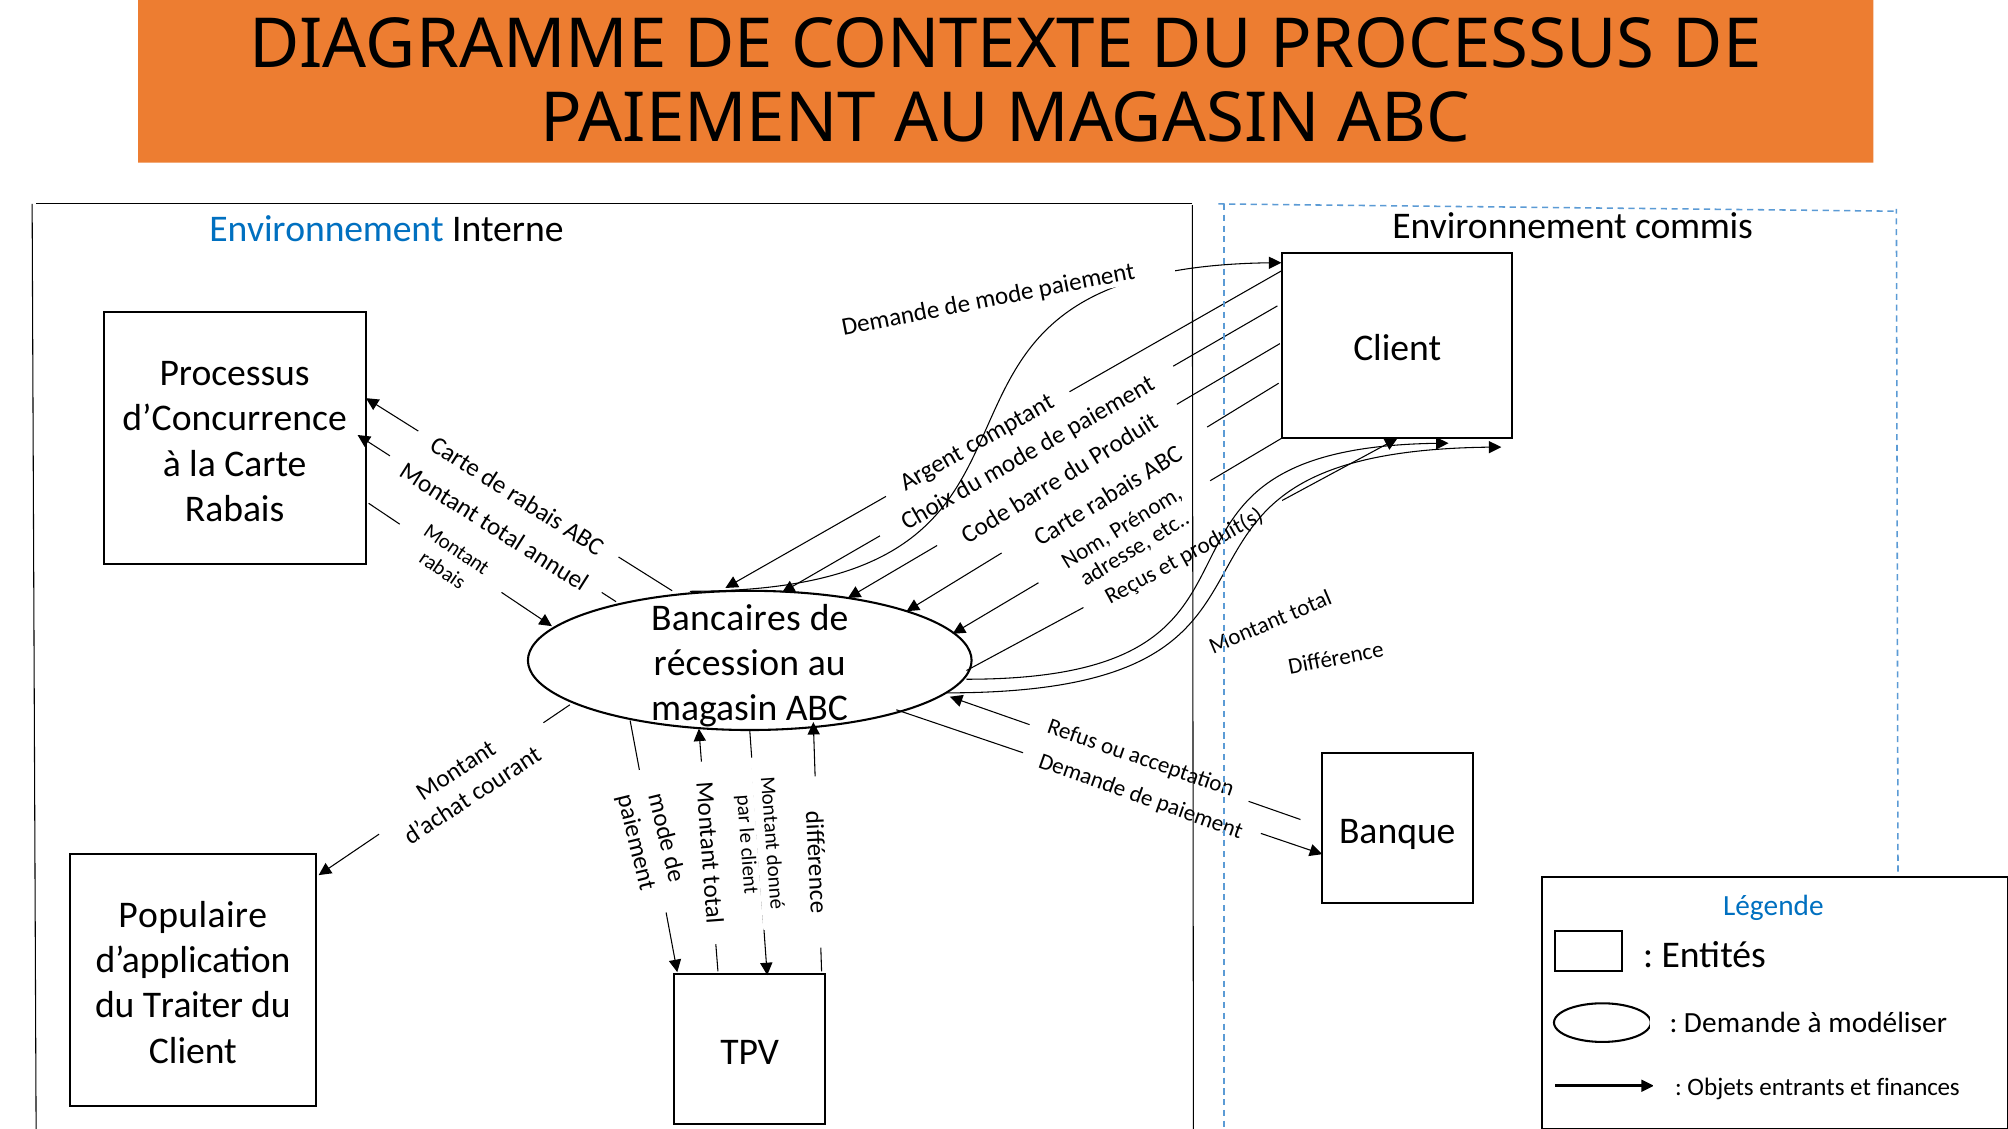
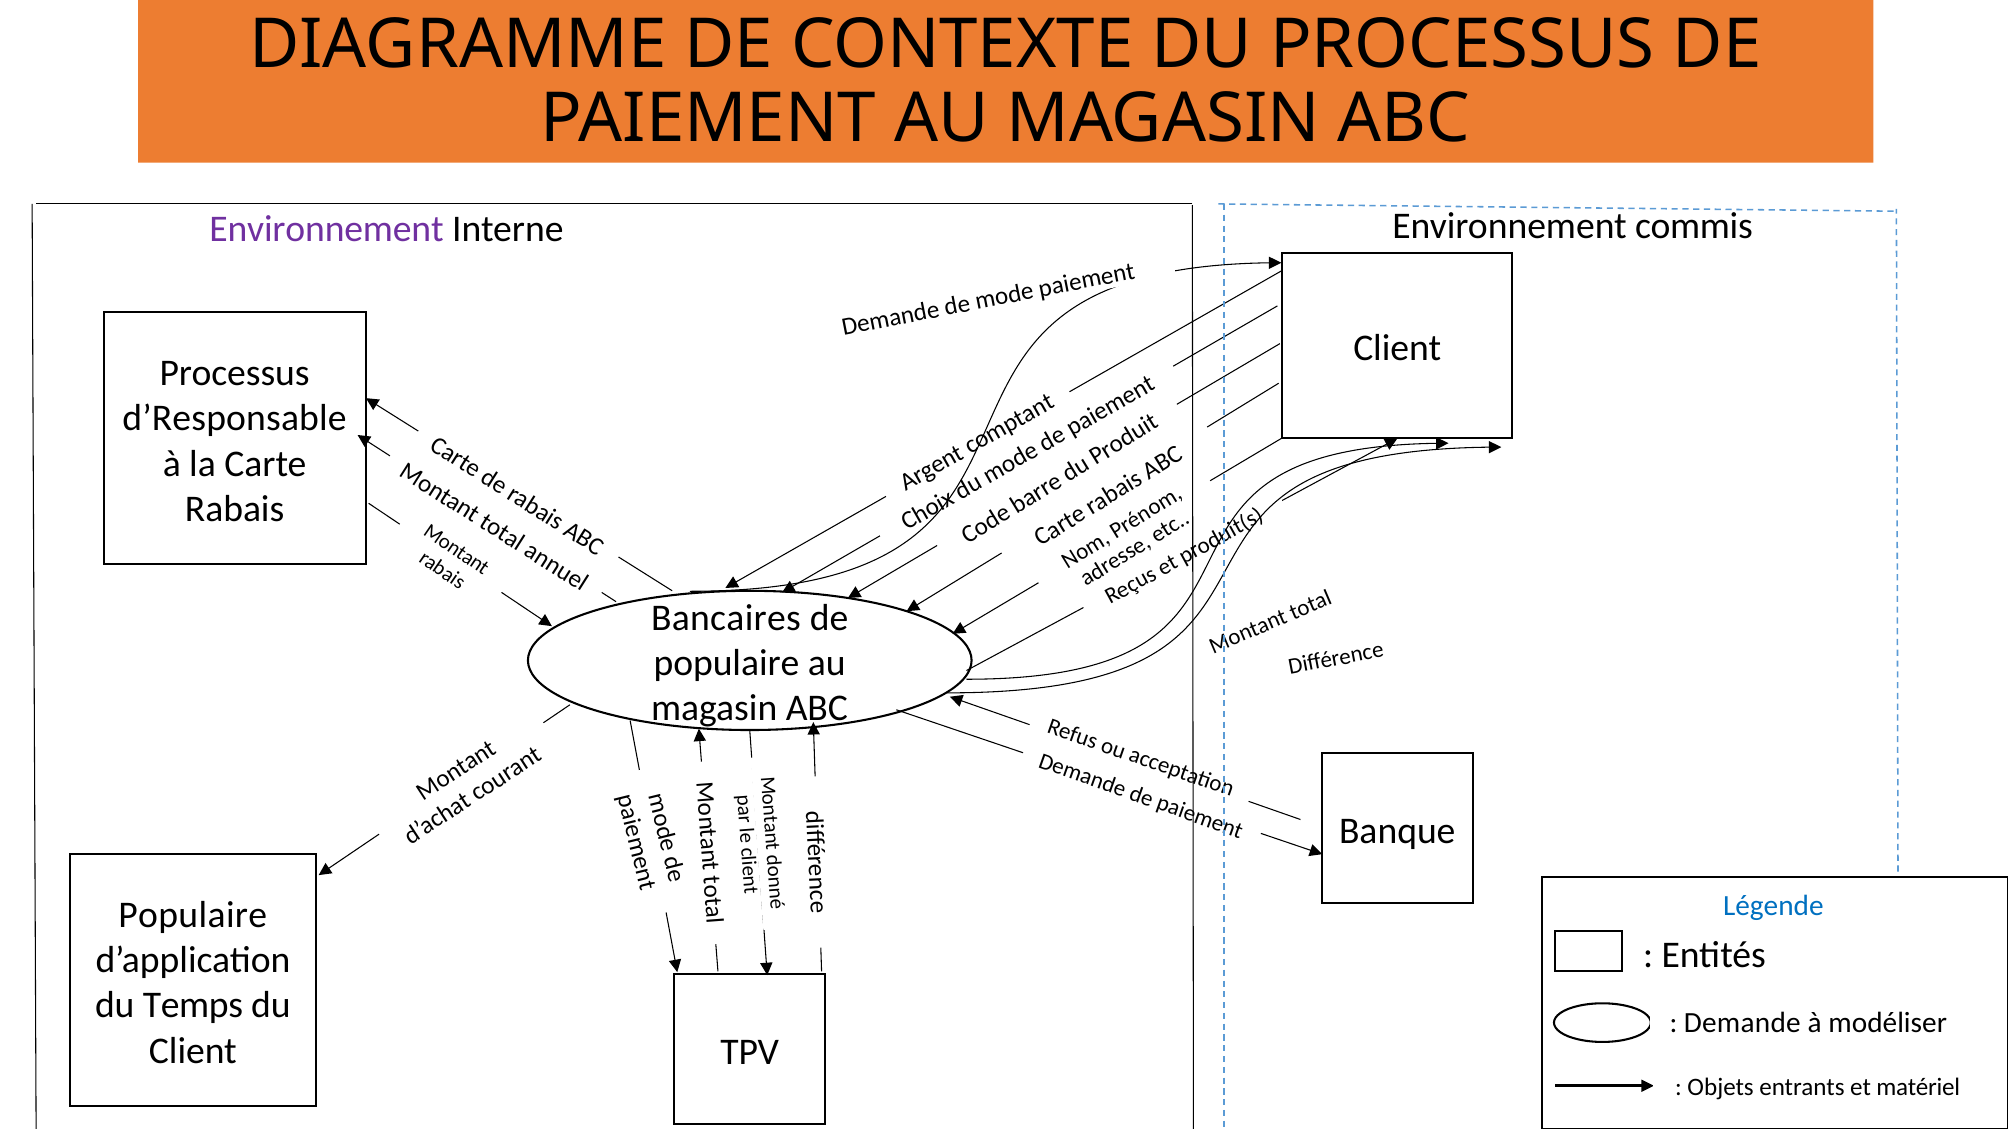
Environnement colour: blue -> purple (326, 230)
d’Concurrence: d’Concurrence -> d’Responsable (235, 419)
récession: récession -> populaire (726, 663)
Traiter: Traiter -> Temps (193, 1006)
finances: finances -> matériel (1918, 1088)
